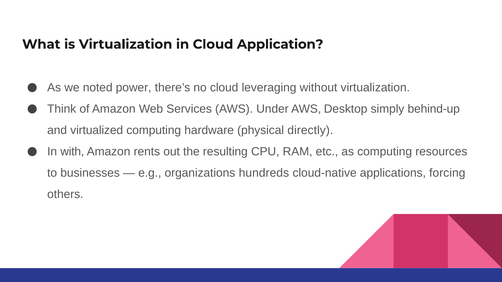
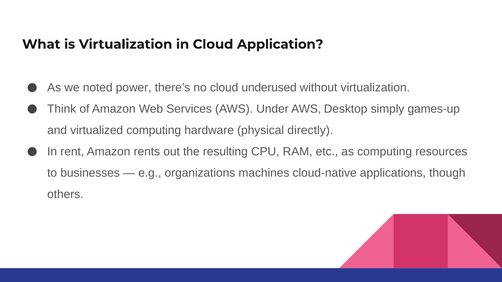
leveraging: leveraging -> underused (269, 88)
behind-up: behind-up -> games-up (434, 109)
with: with -> rent (72, 152)
hundreds: hundreds -> machines (264, 173)
forcing: forcing -> though (447, 173)
